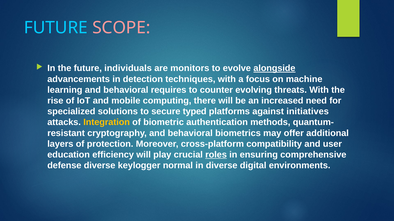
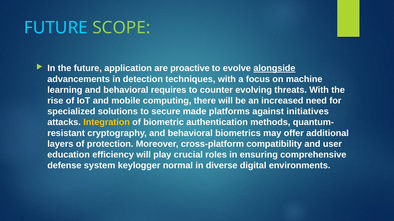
SCOPE colour: pink -> light green (121, 28)
individuals: individuals -> application (128, 68)
monitors: monitors -> proactive (190, 68)
typed: typed -> made (195, 112)
roles underline: present -> none (216, 155)
defense diverse: diverse -> system (100, 166)
